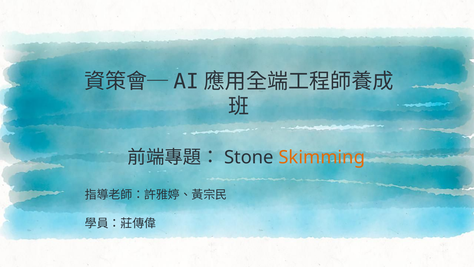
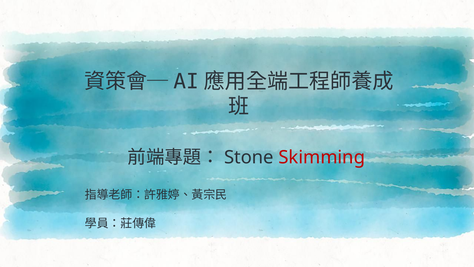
Skimming colour: orange -> red (322, 157)
